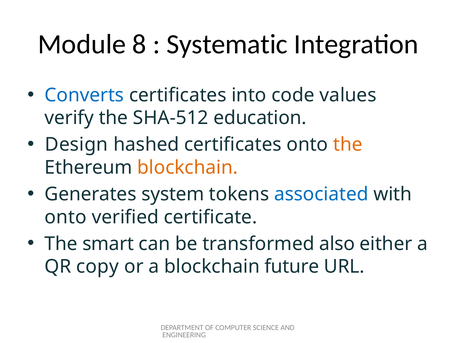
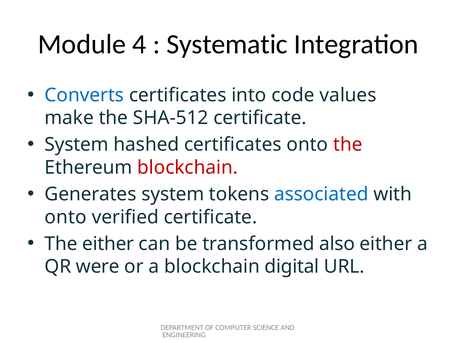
8: 8 -> 4 (139, 44)
verify: verify -> make (69, 118)
SHA-512 education: education -> certificate (260, 118)
Design: Design -> System (77, 145)
the colour: orange -> red (348, 145)
blockchain colour: orange -> red (188, 167)
The smart: smart -> either (108, 244)
copy: copy -> were (98, 266)
future: future -> digital (292, 266)
